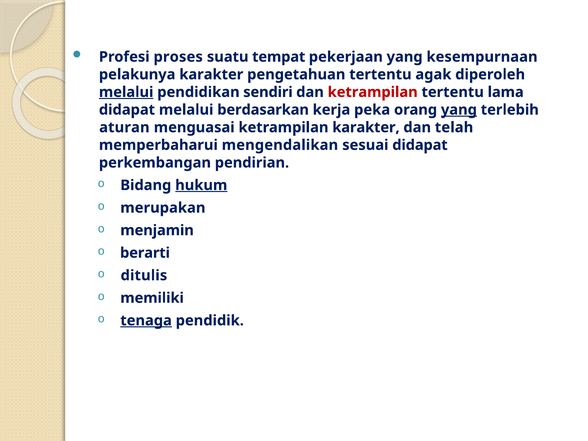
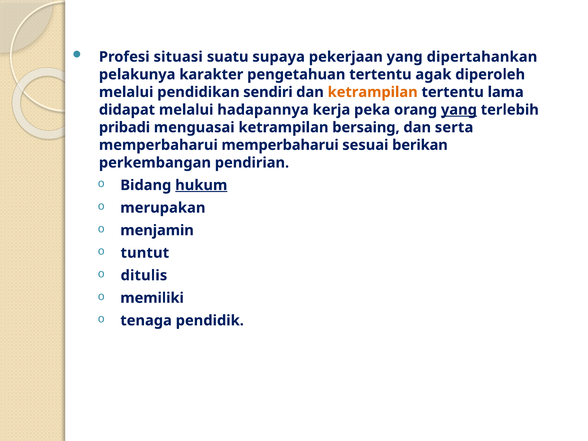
proses: proses -> situasi (178, 57)
tempat: tempat -> supaya (279, 57)
kesempurnaan: kesempurnaan -> dipertahankan (482, 57)
melalui underline: present -> none (126, 92)
ketrampilan colour: red -> orange (373, 92)
berdasarkan: berdasarkan -> hadapannya (263, 110)
aturan: aturan -> pribadi (125, 127)
ketrampilan karakter: karakter -> bersaing (366, 127)
telah: telah -> serta (454, 127)
memperbaharui mengendalikan: mengendalikan -> memperbaharui (280, 145)
sesuai didapat: didapat -> berikan (420, 145)
berarti: berarti -> tuntut (145, 253)
tenaga underline: present -> none (146, 321)
